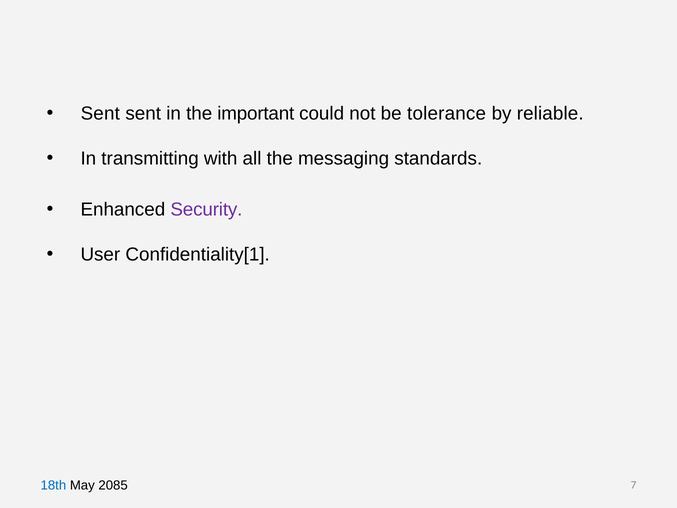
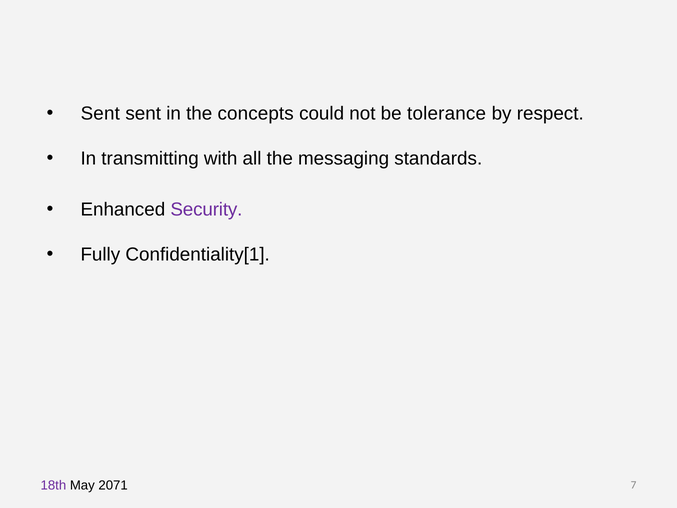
important: important -> concepts (256, 113)
reliable: reliable -> respect (550, 113)
User: User -> Fully (100, 254)
18th colour: blue -> purple (53, 485)
2085: 2085 -> 2071 (113, 485)
